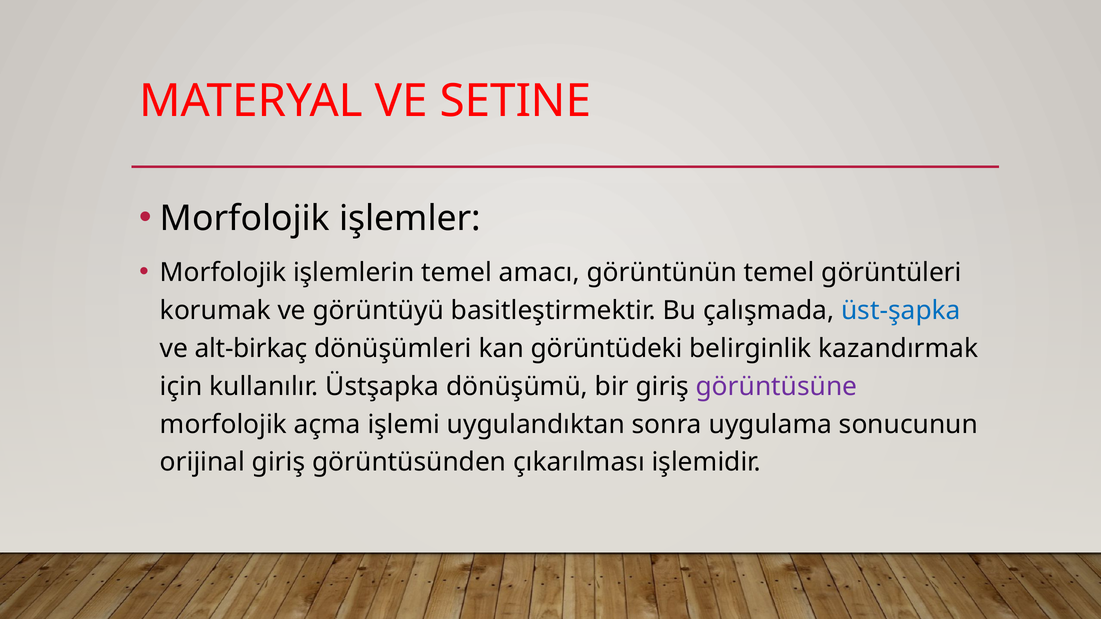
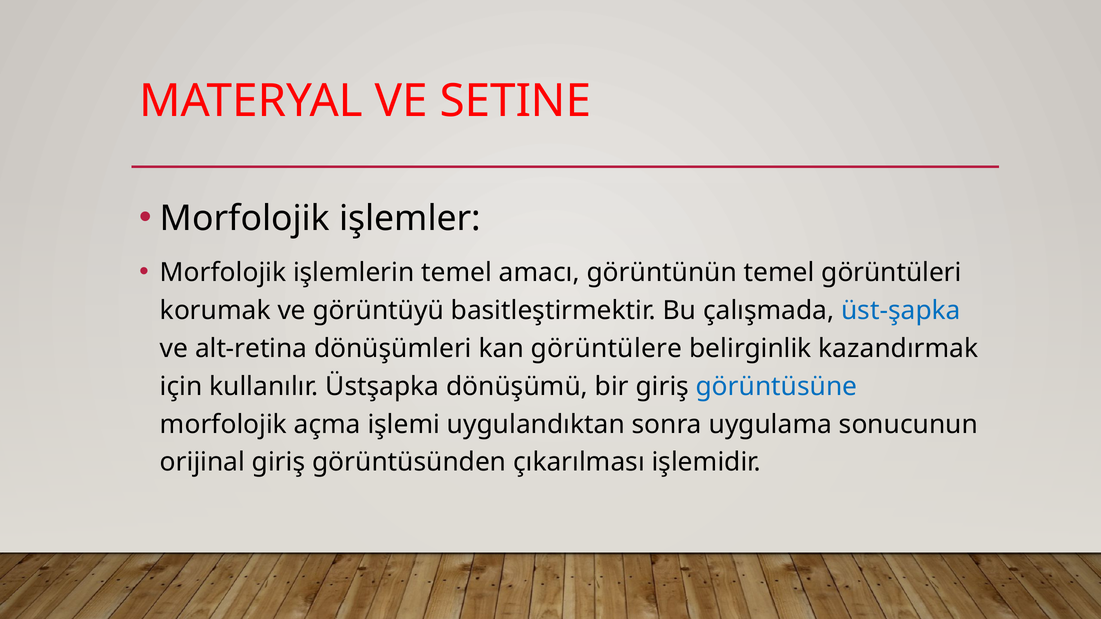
alt-birkaç: alt-birkaç -> alt-retina (251, 349)
görüntüdeki: görüntüdeki -> görüntülere (606, 349)
görüntüsüne colour: purple -> blue (777, 387)
